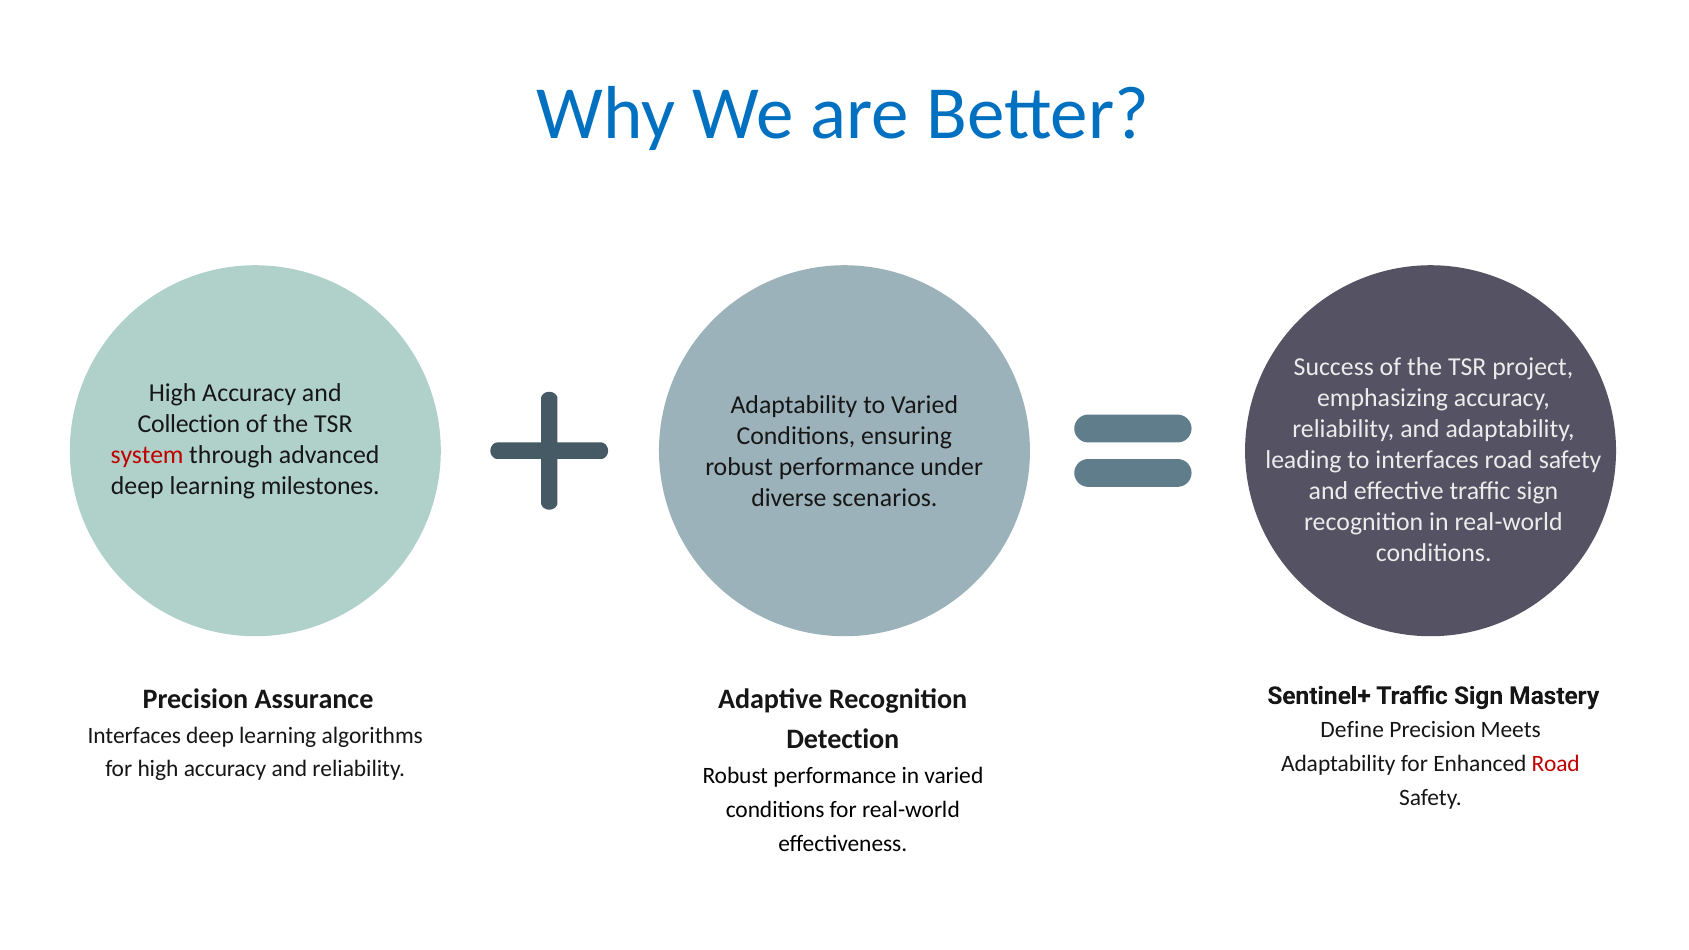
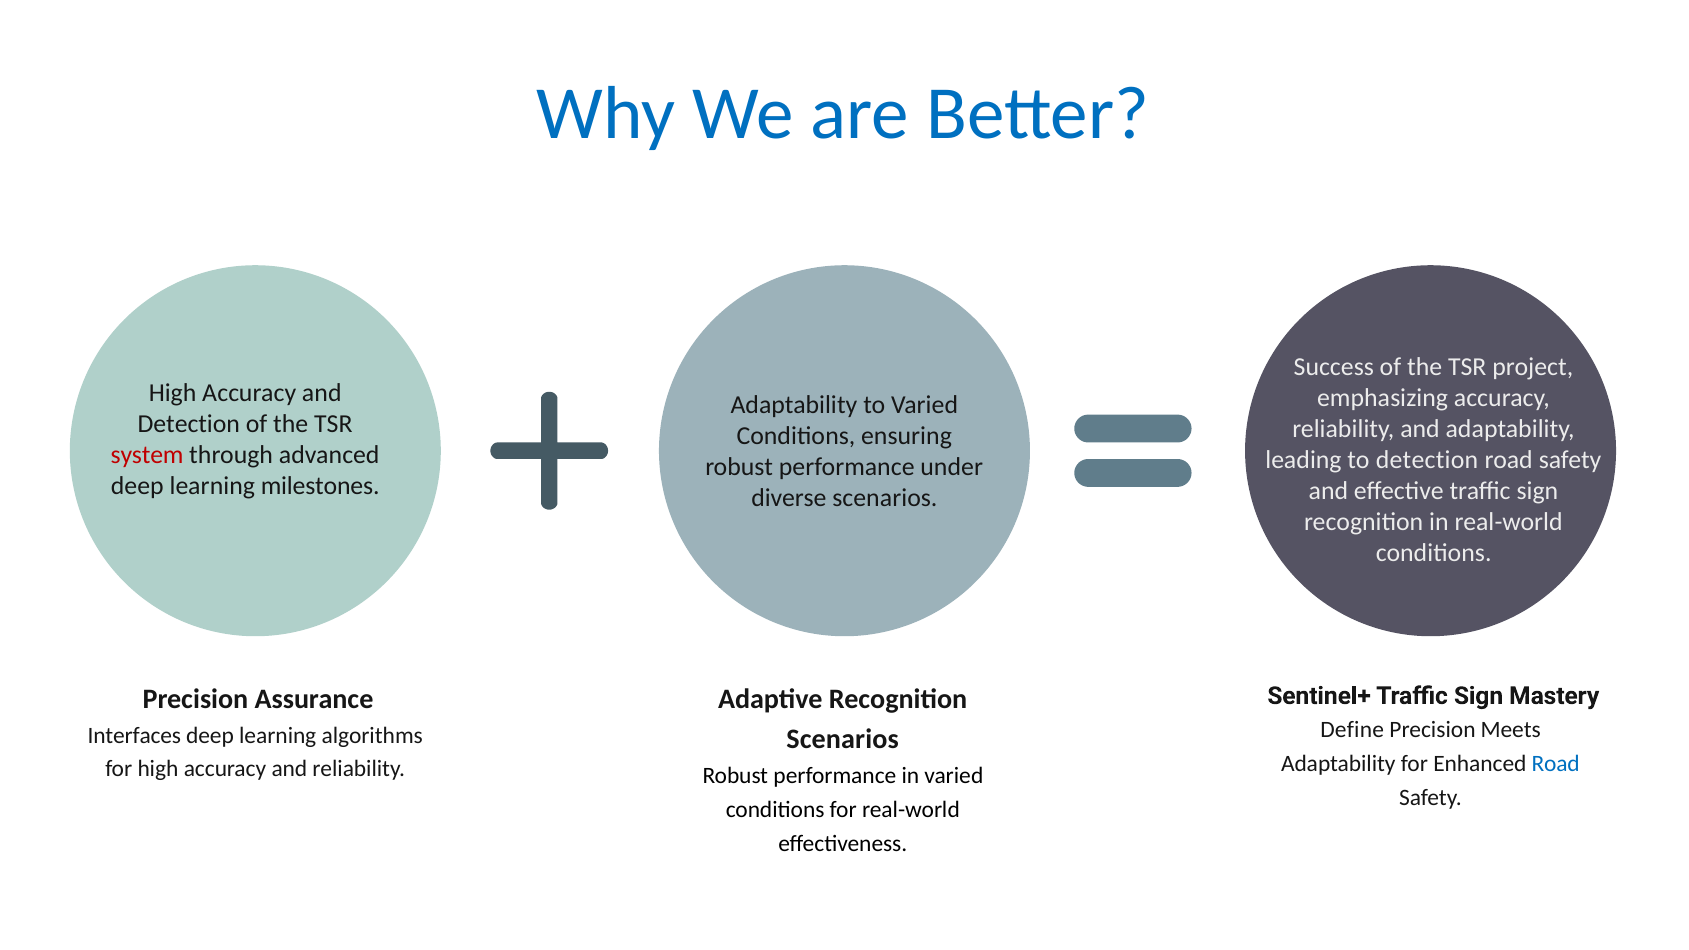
Collection: Collection -> Detection (189, 424)
to interfaces: interfaces -> detection (1427, 460)
Detection: Detection -> Scenarios (843, 740)
Road colour: red -> blue (1556, 764)
